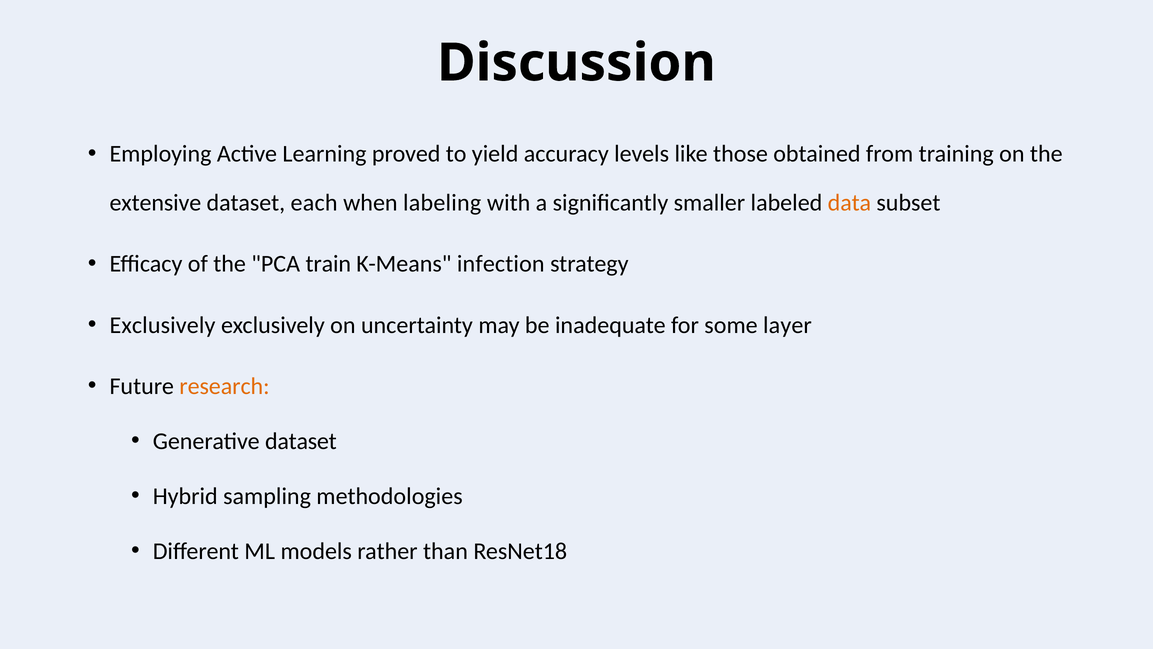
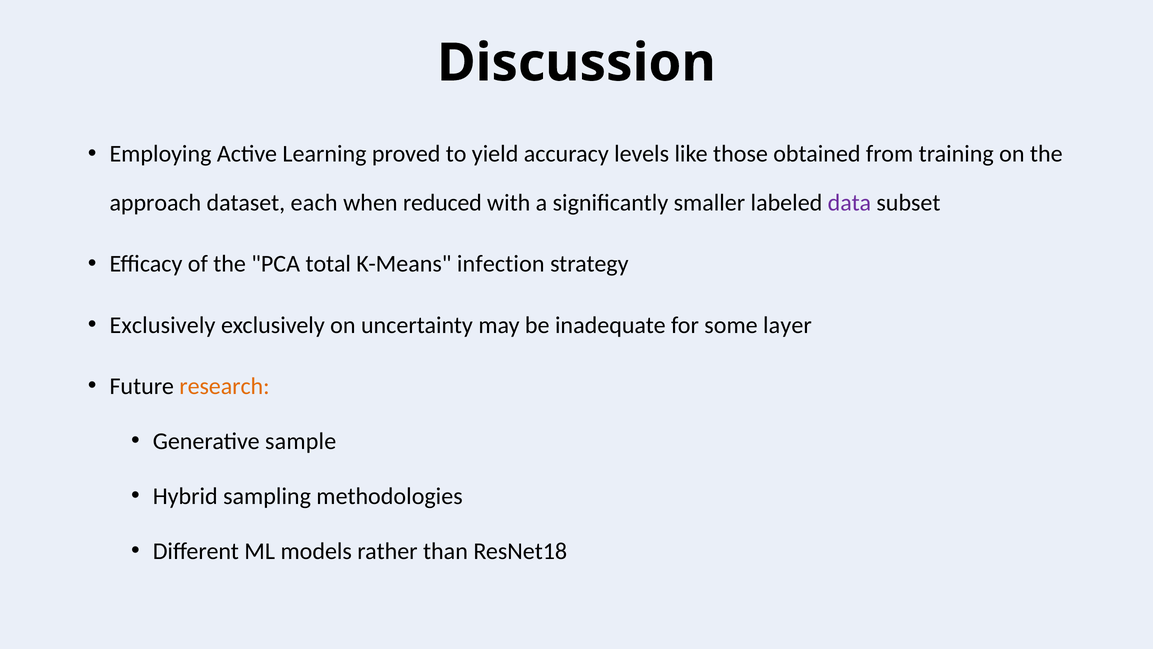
extensive: extensive -> approach (155, 203)
labeling: labeling -> reduced (442, 203)
data colour: orange -> purple (849, 203)
train: train -> total (328, 264)
Generative dataset: dataset -> sample (301, 441)
